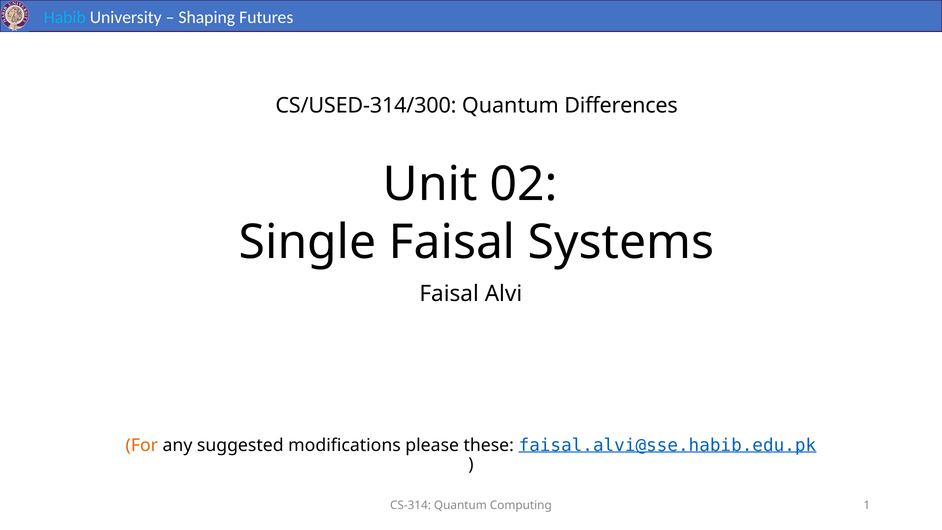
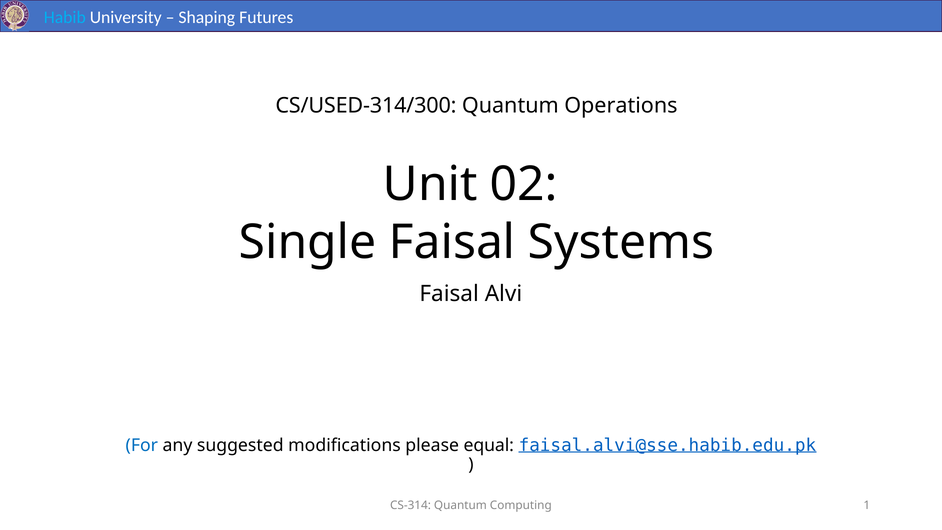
Differences: Differences -> Operations (621, 105)
For colour: orange -> blue (142, 445)
these: these -> equal (489, 445)
